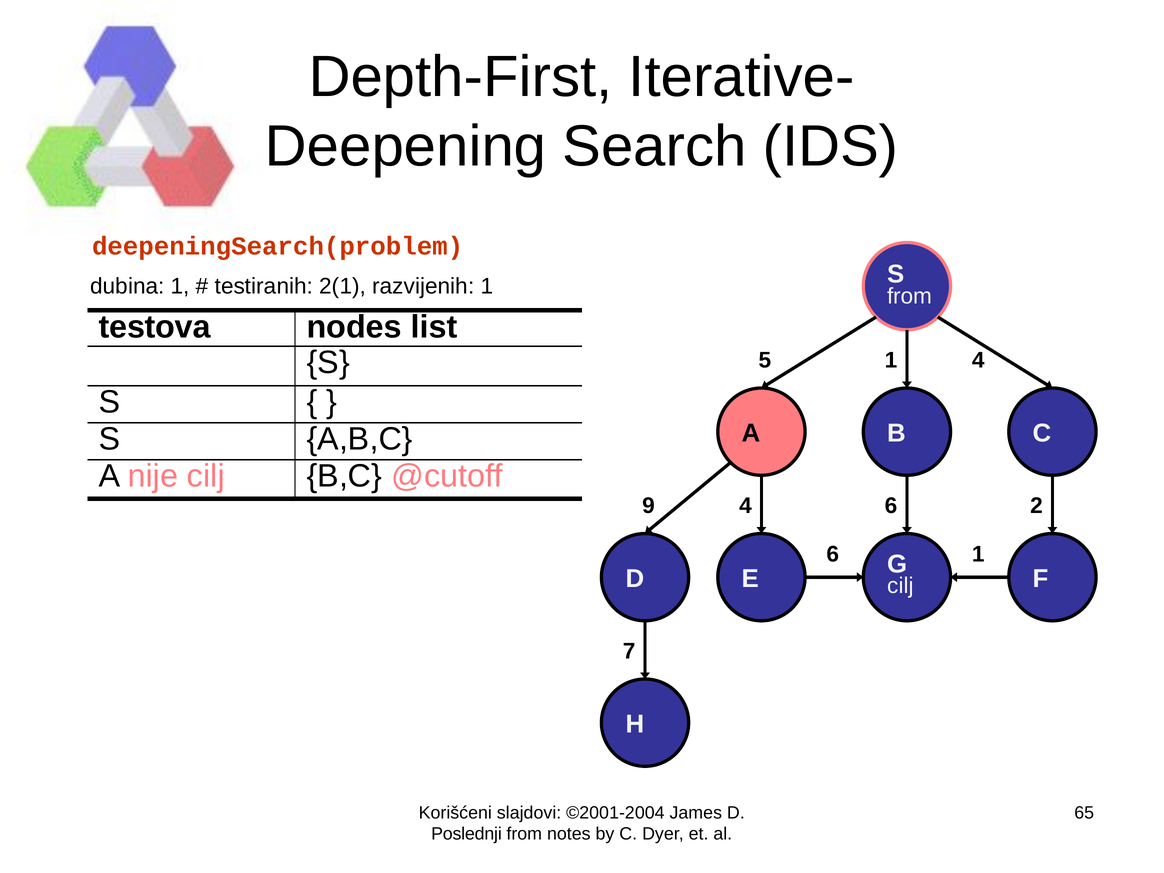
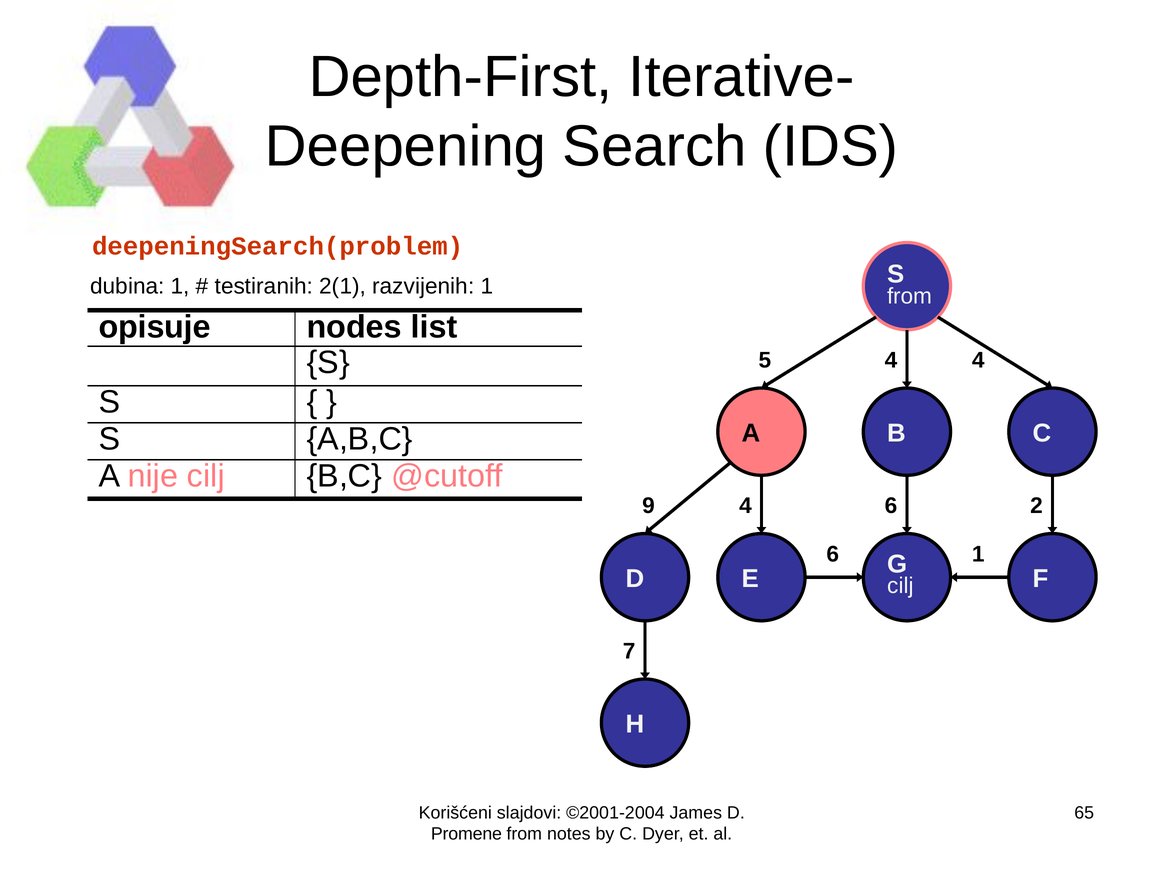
testova: testova -> opisuje (155, 327)
5 1: 1 -> 4 (891, 360)
Poslednji: Poslednji -> Promene (466, 834)
